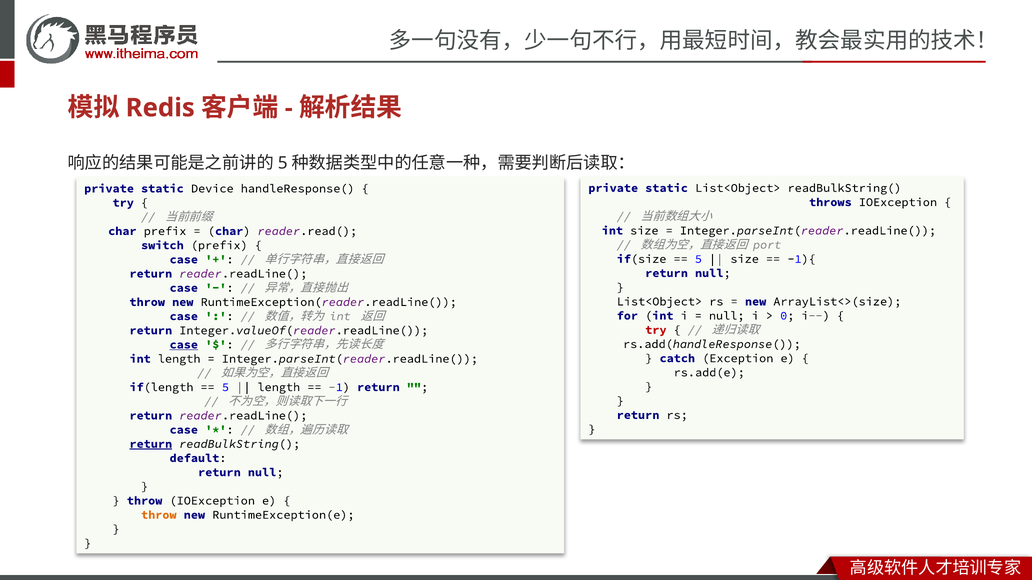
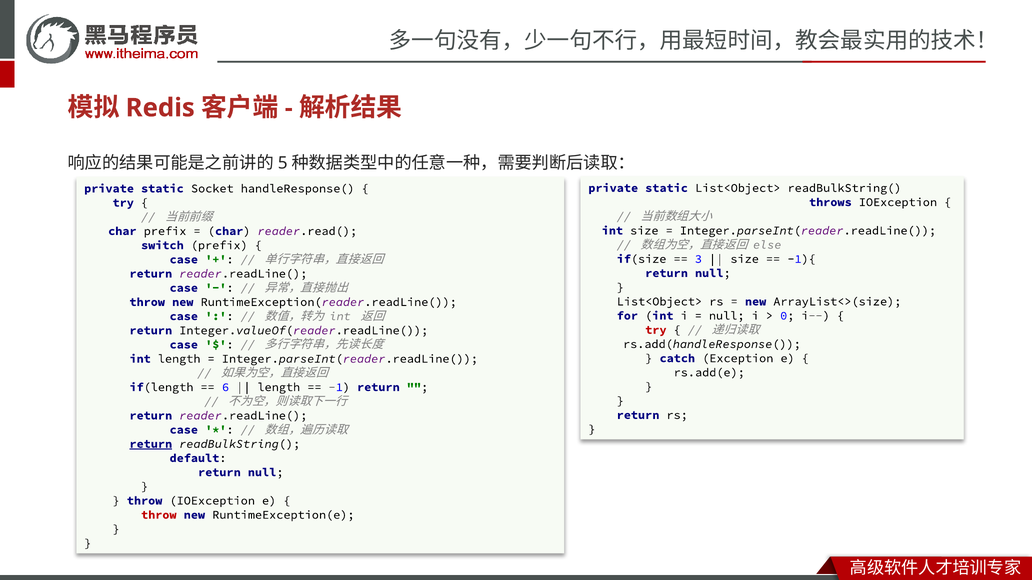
Device: Device -> Socket (212, 189)
port: port -> else (767, 245)
5: 5 -> 3 (698, 259)
case underline: present -> none (184, 345)
5: 5 -> 6 (226, 387)
throw colour: orange -> red (159, 515)
